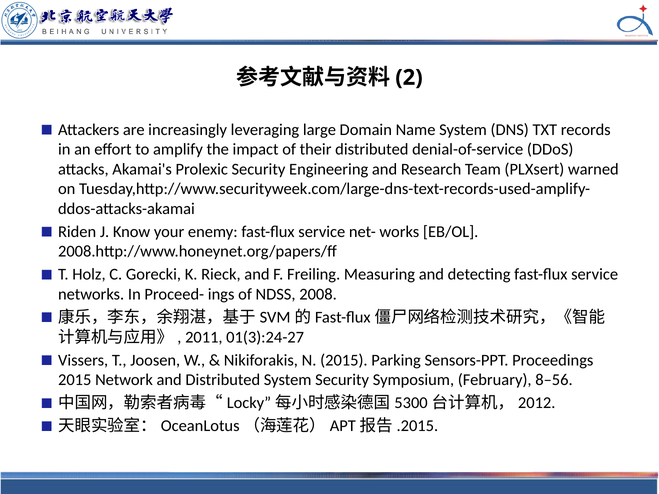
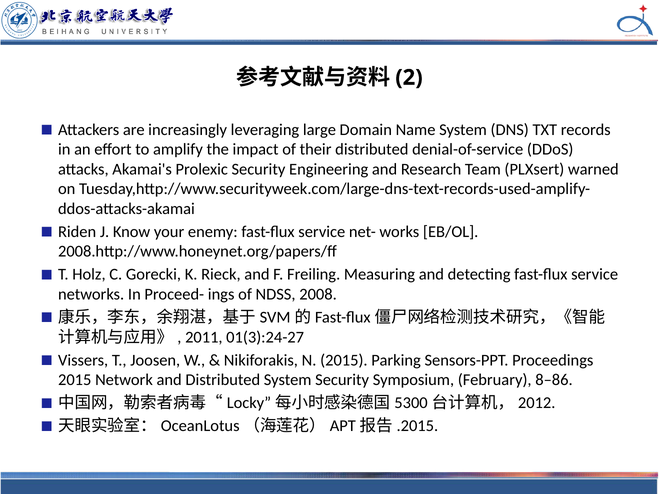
8–56: 8–56 -> 8–86 (554, 380)
